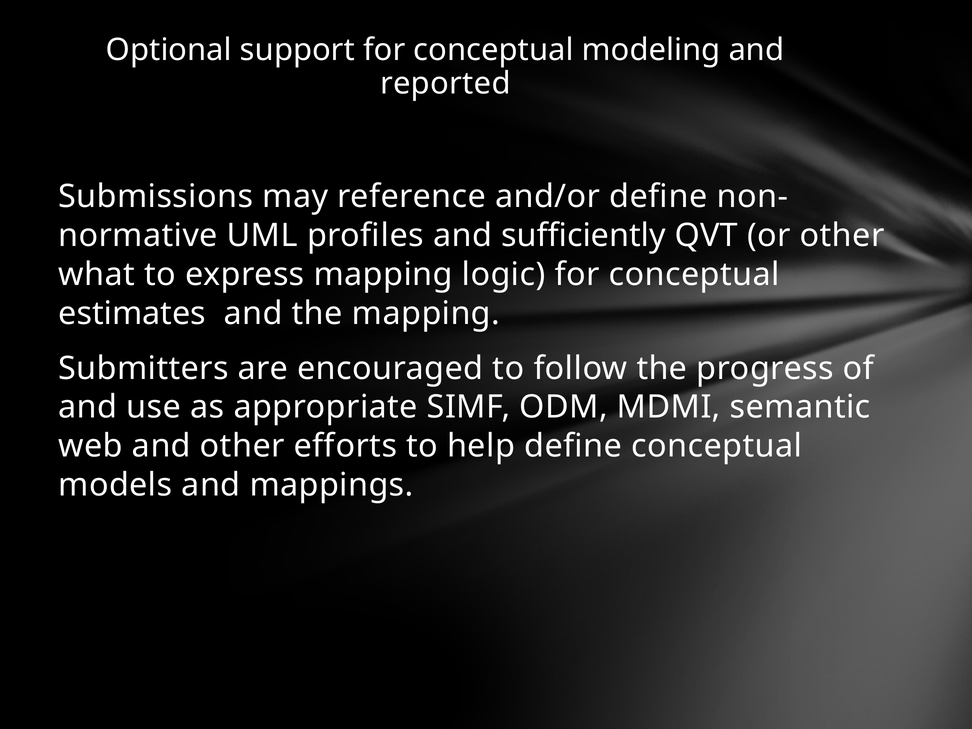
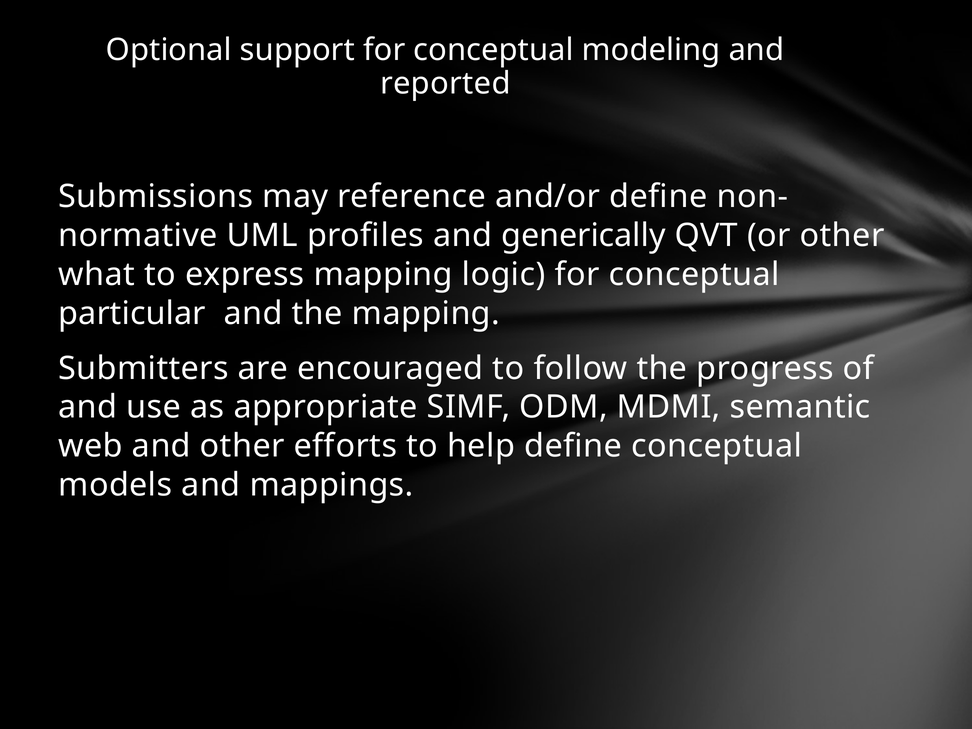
sufficiently: sufficiently -> generically (583, 236)
estimates: estimates -> particular (132, 313)
